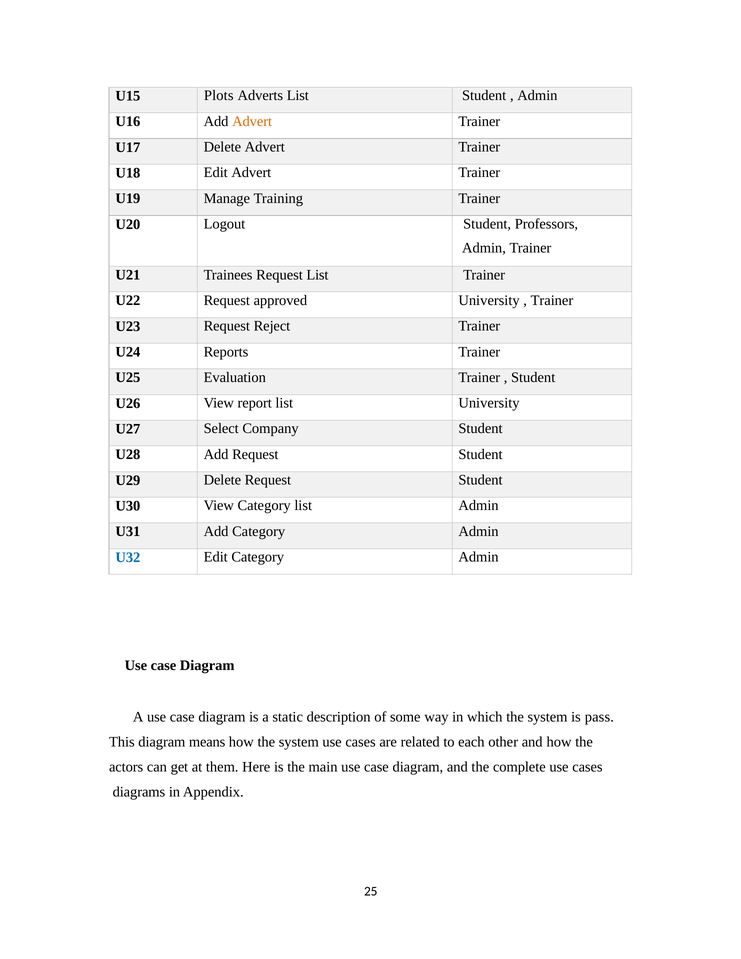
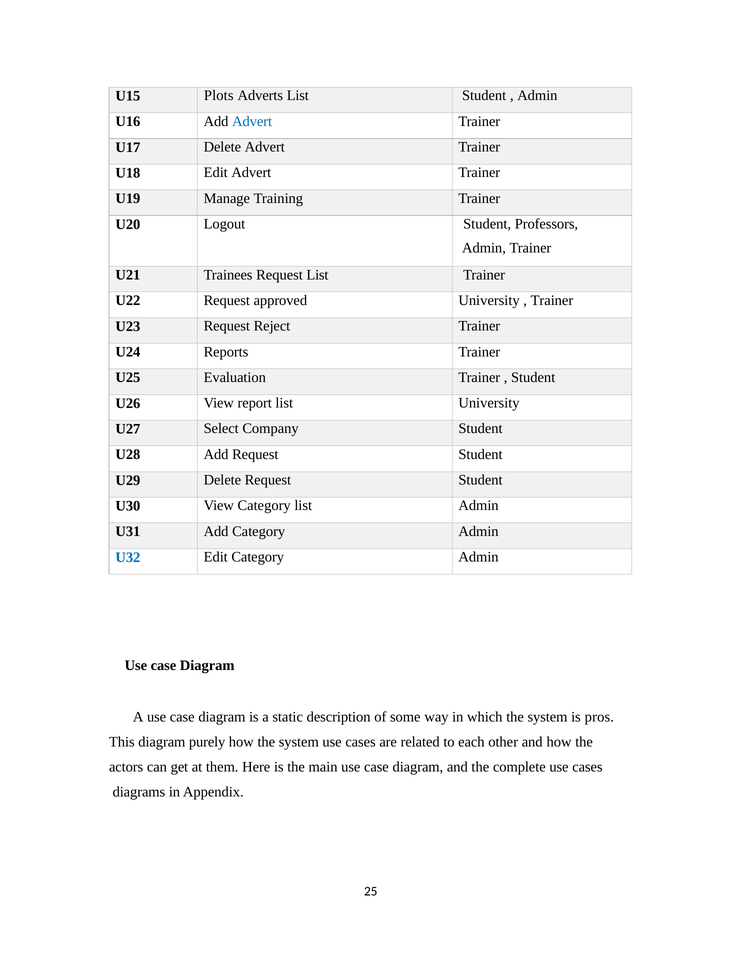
Advert colour: orange -> blue (252, 121)
pass: pass -> pros (599, 717)
means: means -> purely (207, 742)
